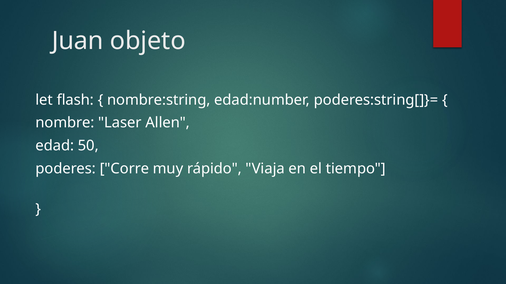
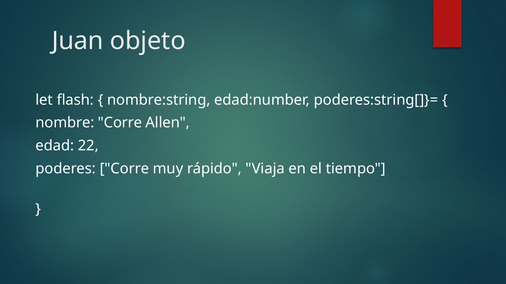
nombre Laser: Laser -> Corre (120, 123)
50: 50 -> 22 (88, 146)
